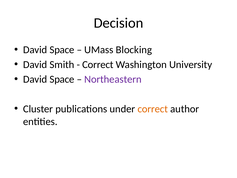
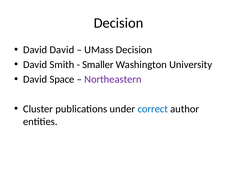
Space: Space -> David (62, 50)
UMass Blocking: Blocking -> Decision (134, 50)
Correct: Correct -> Smaller (98, 64)
correct colour: orange -> blue (153, 109)
